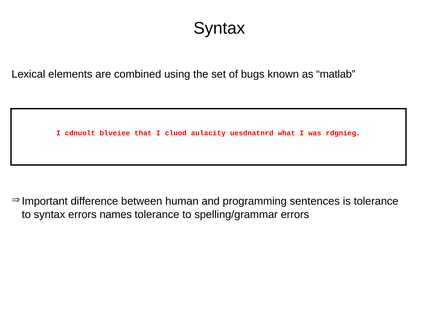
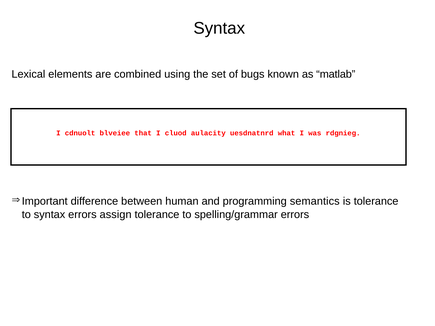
sentences: sentences -> semantics (315, 202)
names: names -> assign (116, 215)
